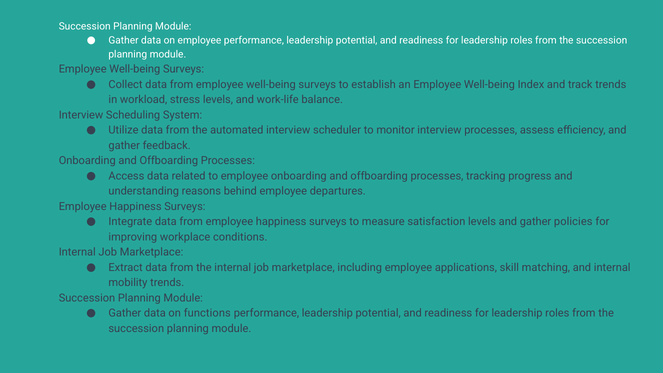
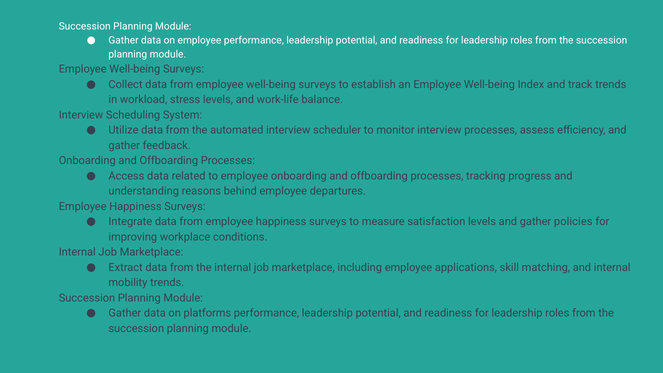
functions: functions -> platforms (207, 313)
